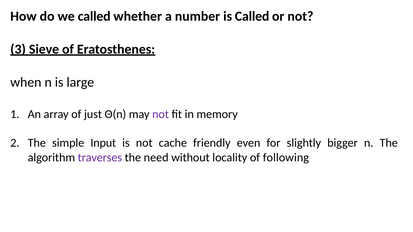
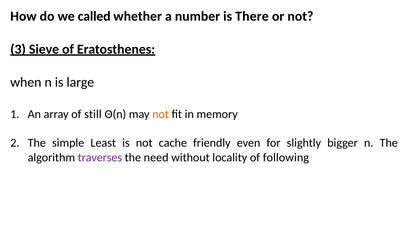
is Called: Called -> There (252, 16)
just: just -> still (93, 114)
not colour: purple -> orange (161, 114)
Input: Input -> Least (103, 143)
